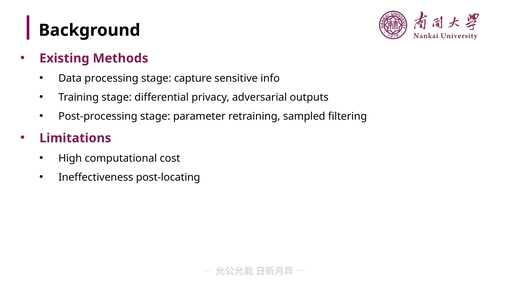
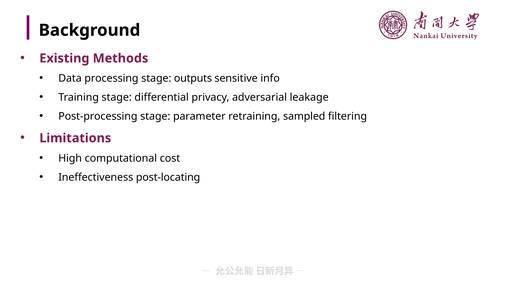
capture: capture -> outputs (193, 78)
outputs: outputs -> leakage (309, 97)
